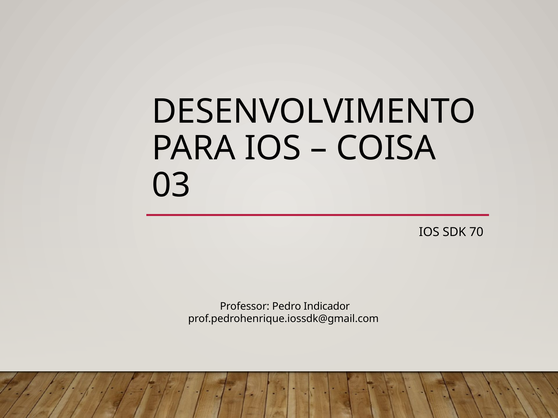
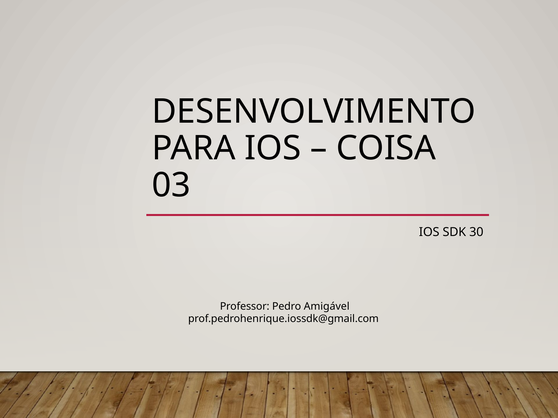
70: 70 -> 30 (476, 232)
Indicador: Indicador -> Amigável (327, 307)
